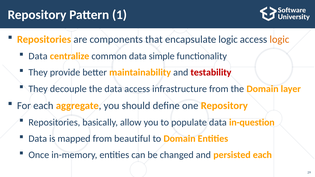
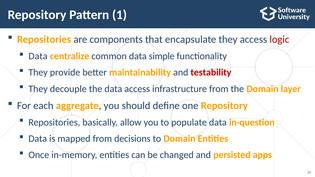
encapsulate logic: logic -> they (228, 40)
logic colour: orange -> red (279, 40)
beautiful: beautiful -> decisions (132, 139)
persisted each: each -> apps (262, 155)
